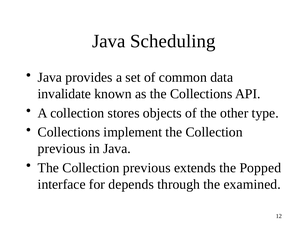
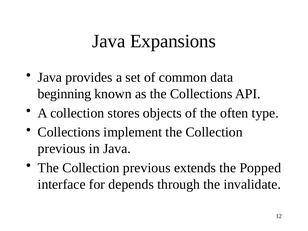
Scheduling: Scheduling -> Expansions (173, 41)
invalidate: invalidate -> beginning (64, 94)
other: other -> often (234, 113)
examined: examined -> invalidate (252, 184)
